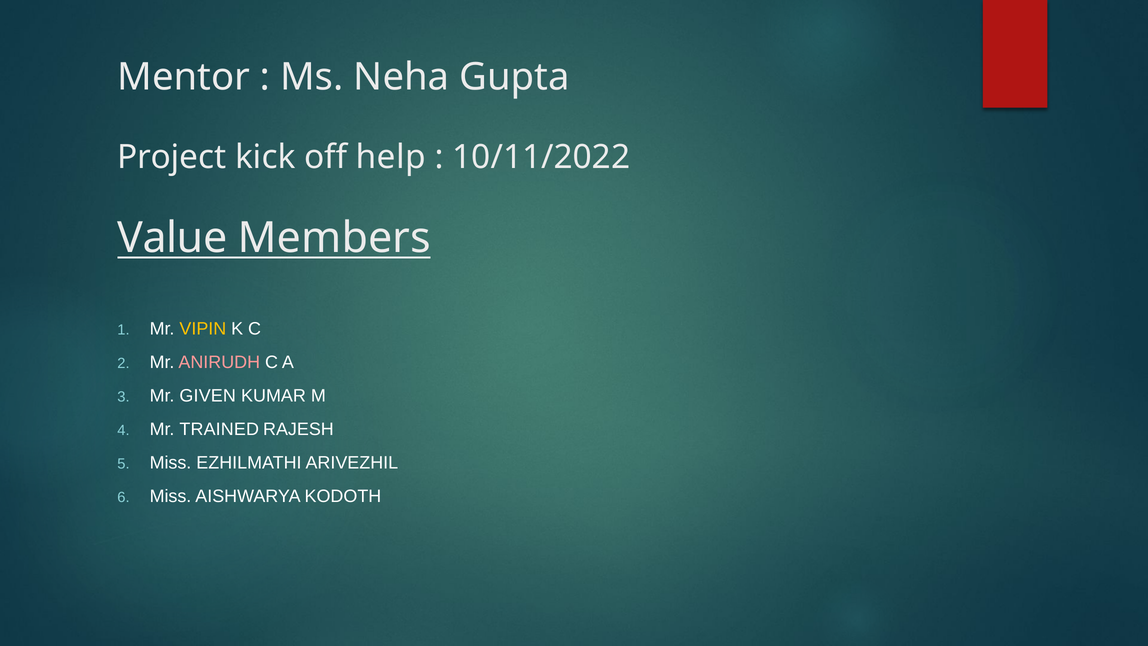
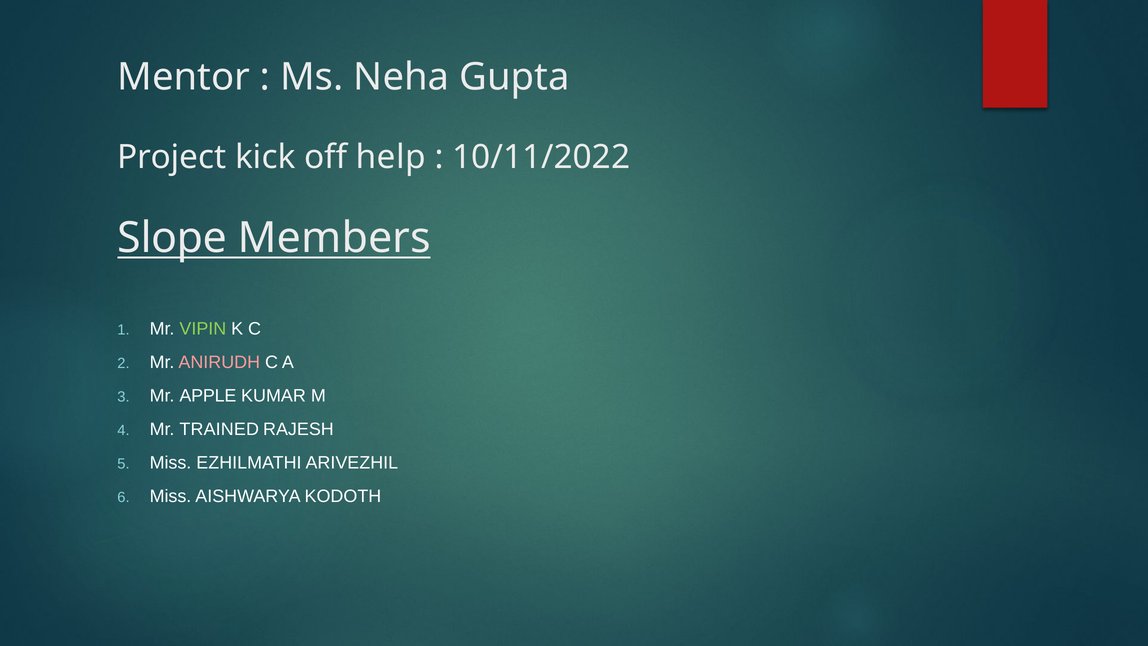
Value: Value -> Slope (172, 238)
VIPIN colour: yellow -> light green (203, 329)
GIVEN: GIVEN -> APPLE (208, 396)
